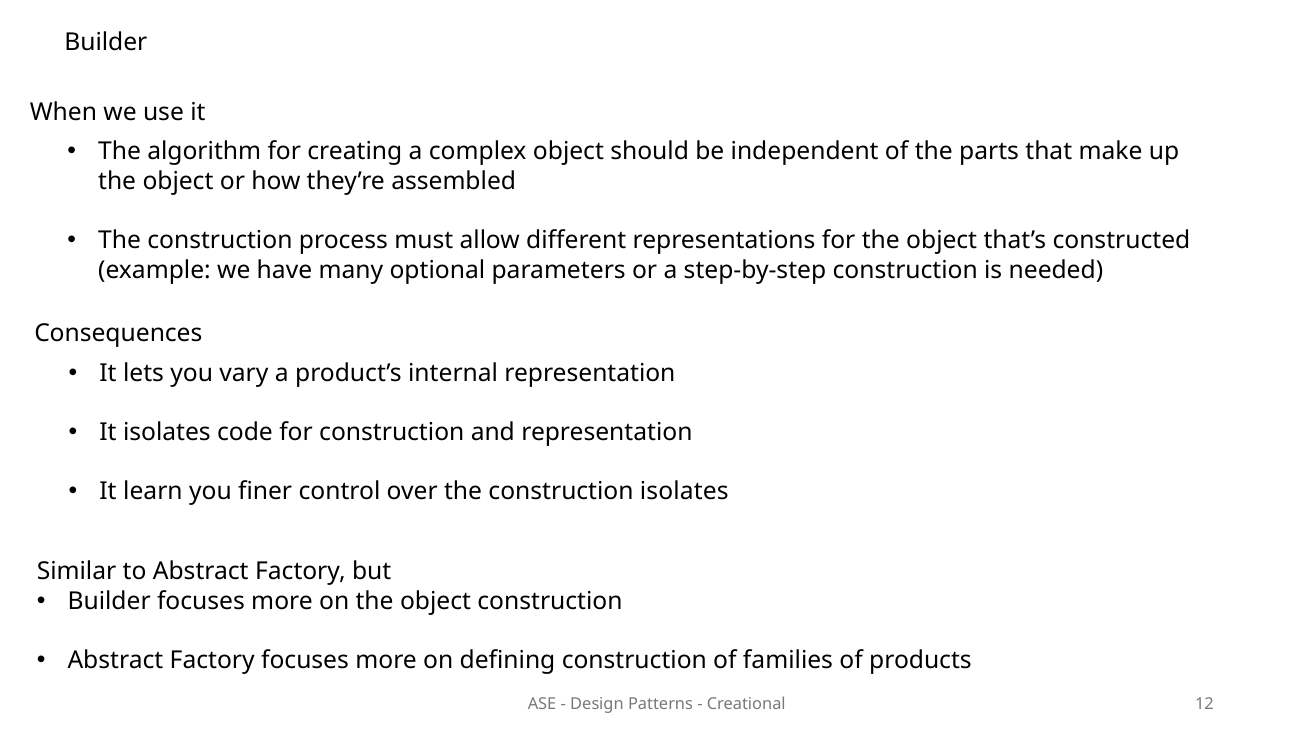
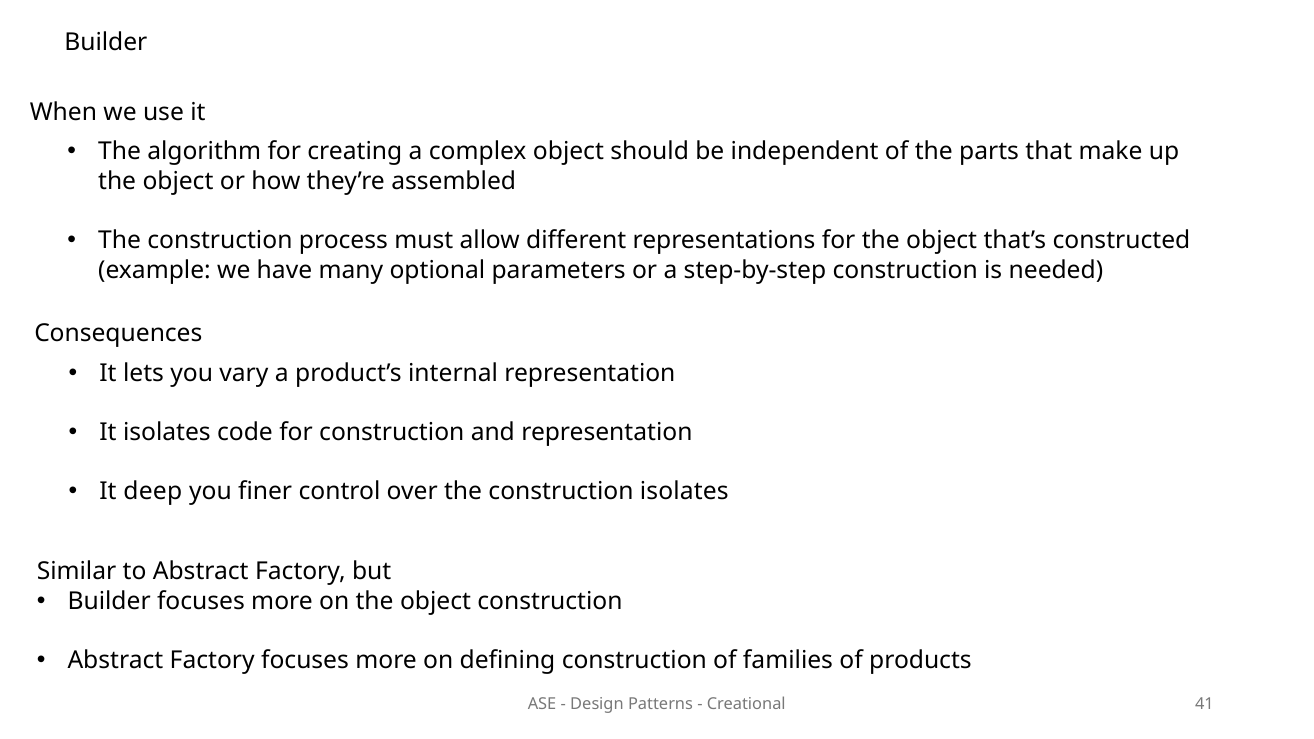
learn: learn -> deep (153, 492)
12: 12 -> 41 (1204, 705)
